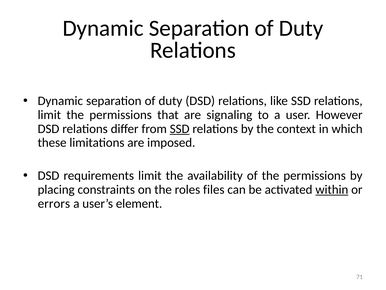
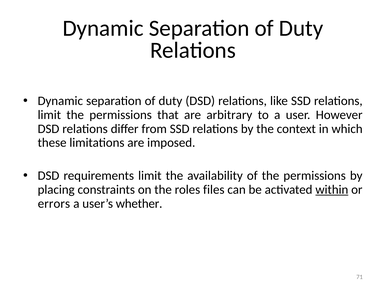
signaling: signaling -> arbitrary (229, 115)
SSD underline: present -> none (180, 129)
element: element -> whether (139, 203)
